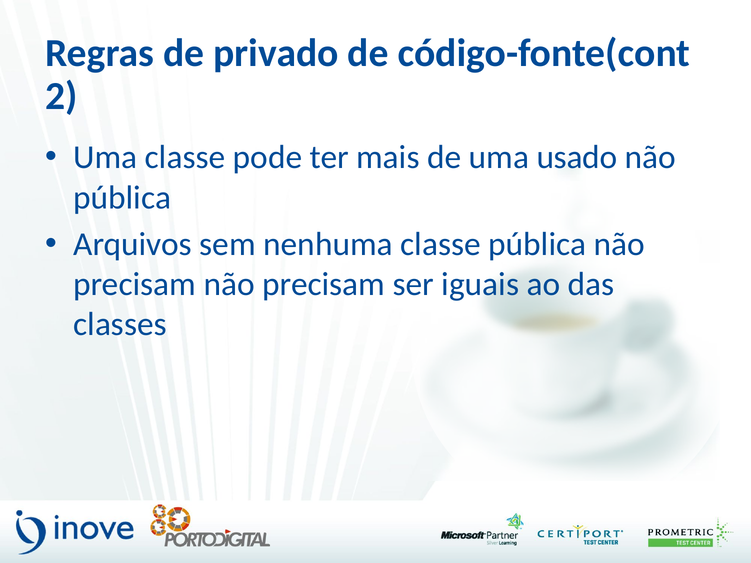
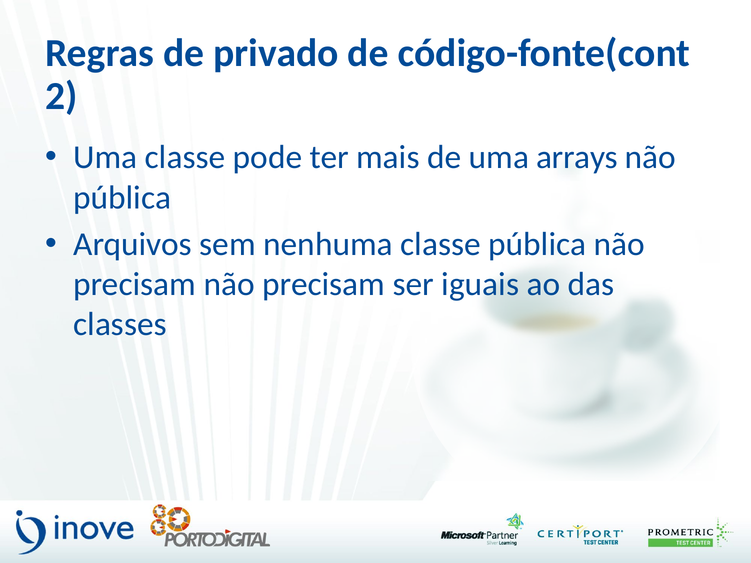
usado: usado -> arrays (577, 158)
